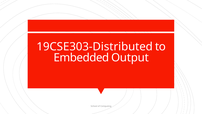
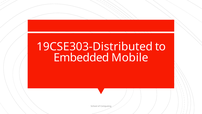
Output: Output -> Mobile (130, 57)
